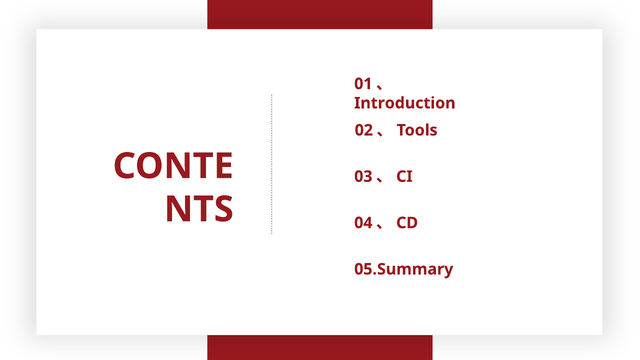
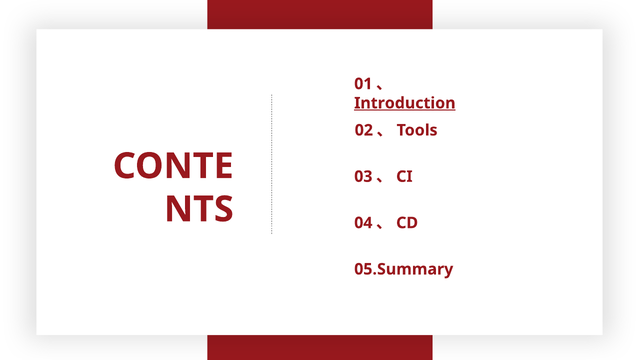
Introduction underline: none -> present (405, 103)
